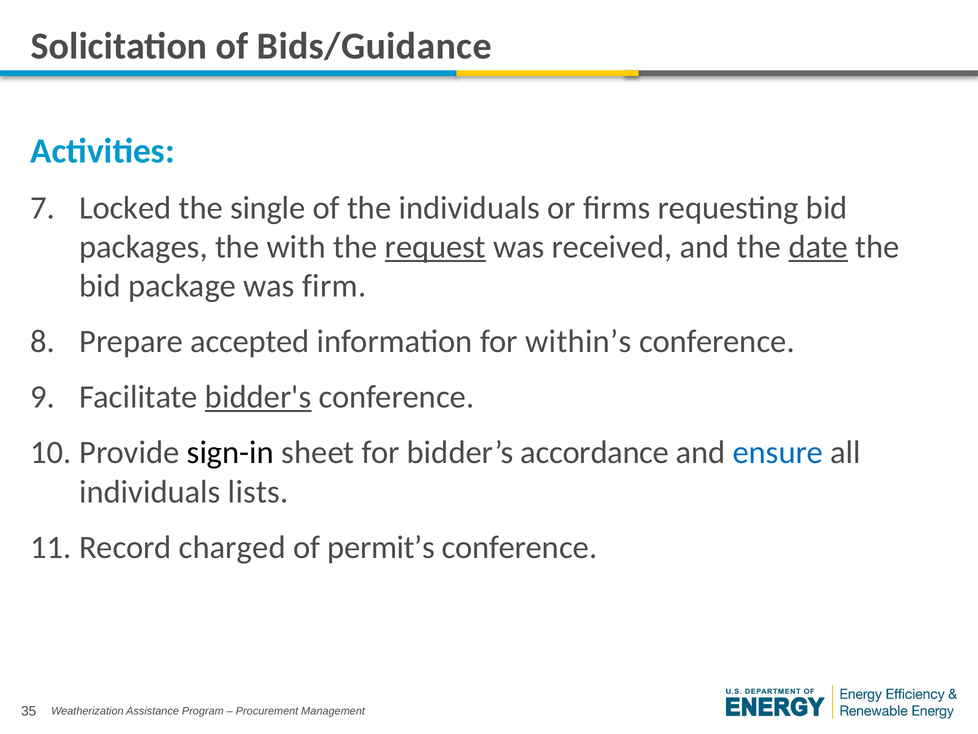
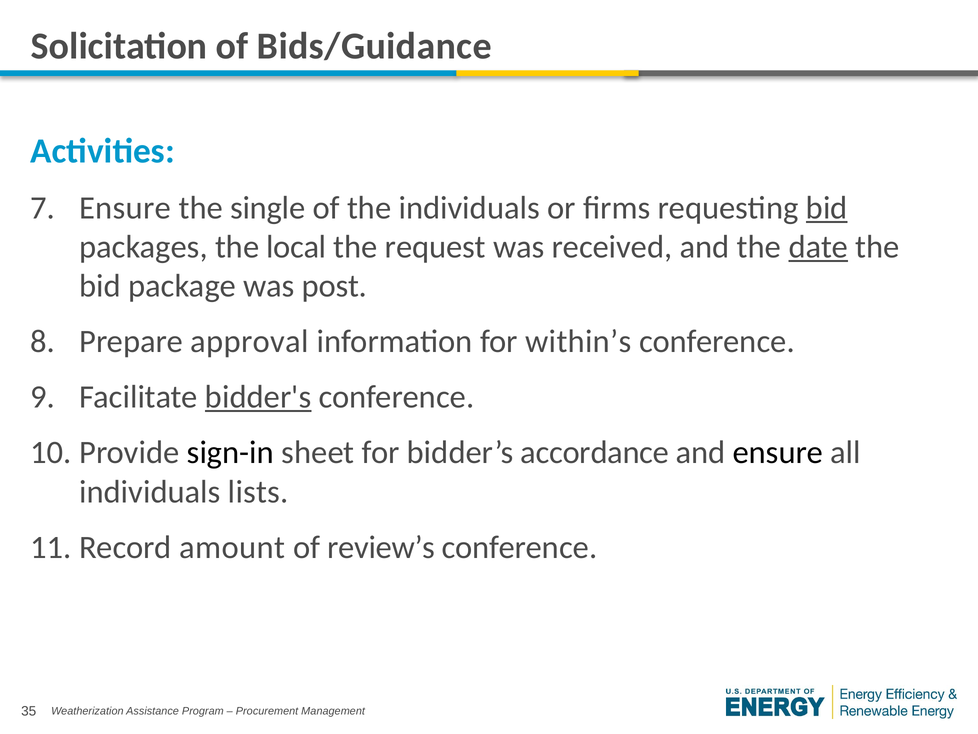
Locked: Locked -> Ensure (125, 208)
bid underline: none -> present (827, 208)
with: with -> local (296, 247)
request underline: present -> none (435, 247)
firm: firm -> post (334, 286)
accepted: accepted -> approval (250, 341)
ensure colour: blue -> black (778, 452)
charged: charged -> amount (232, 547)
permit’s: permit’s -> review’s (381, 547)
